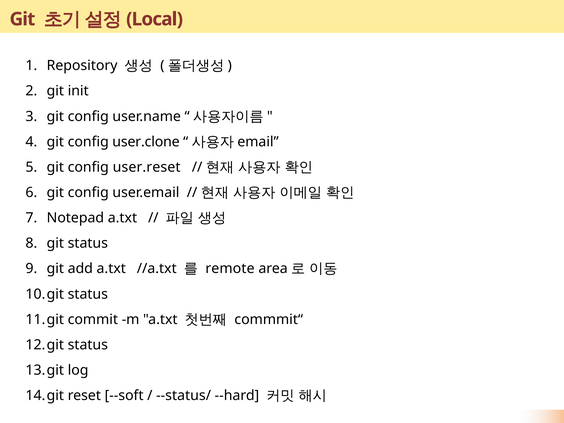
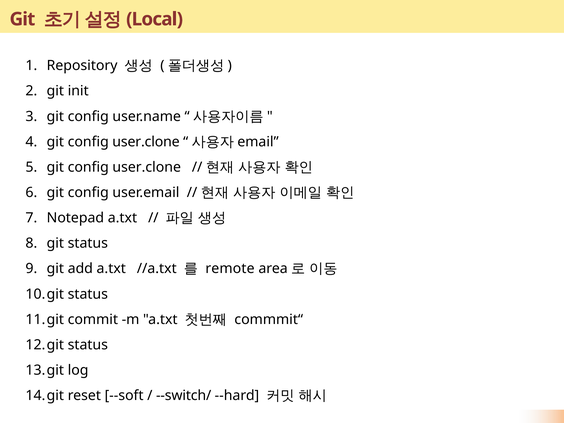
user.reset: user.reset -> user.clone (147, 167)
--status/: --status/ -> --switch/ (184, 396)
